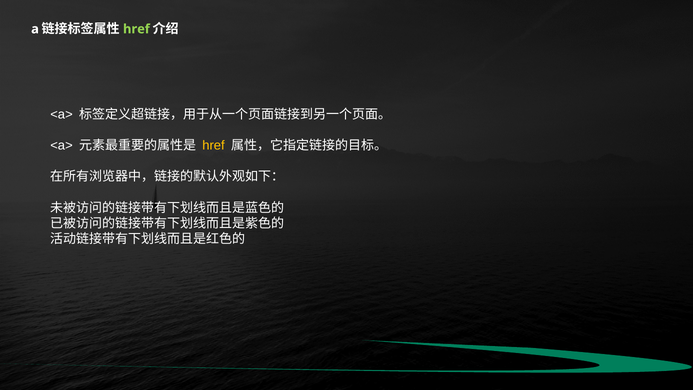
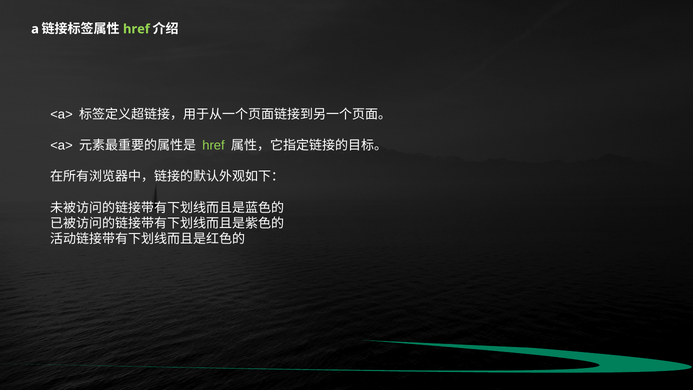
href colour: yellow -> light green (213, 145)
